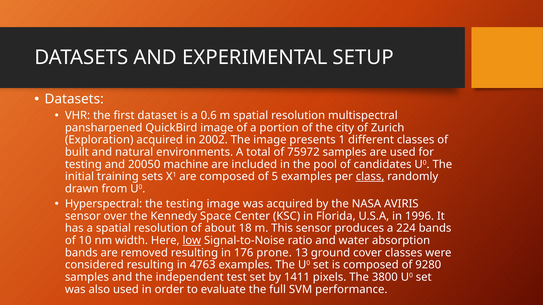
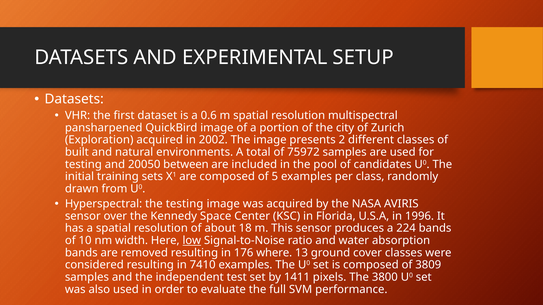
1: 1 -> 2 (342, 140)
machine: machine -> between (186, 165)
class underline: present -> none (370, 177)
prone: prone -> where (274, 253)
4763: 4763 -> 7410 (203, 265)
9280: 9280 -> 3809 (428, 265)
